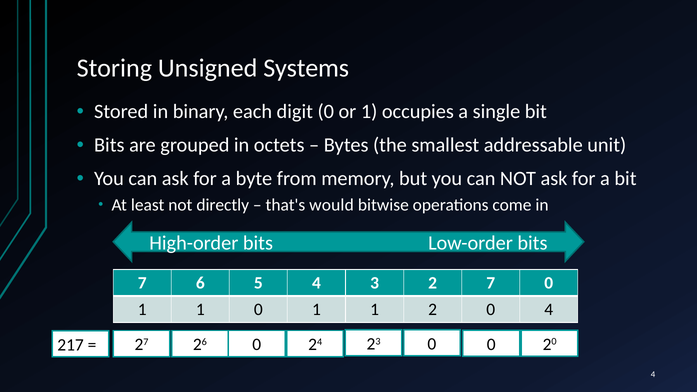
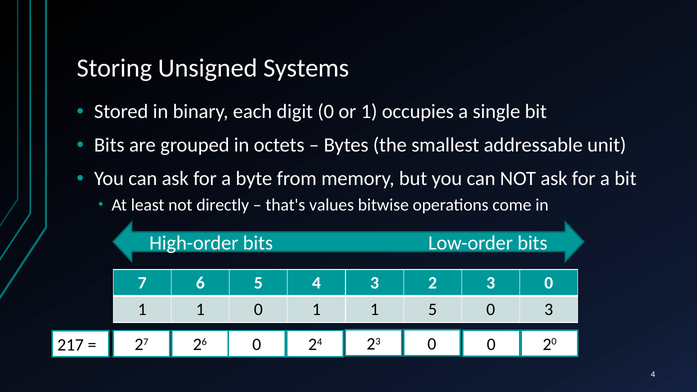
would: would -> values (332, 205)
2 7: 7 -> 3 (491, 283)
1 2: 2 -> 5 (433, 310)
0 4: 4 -> 3 (549, 310)
